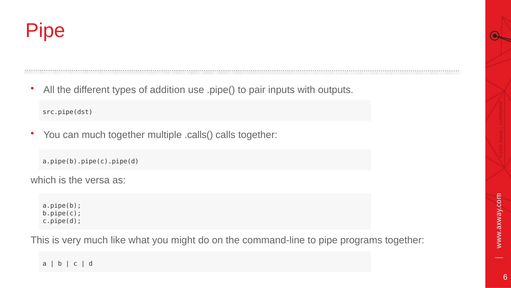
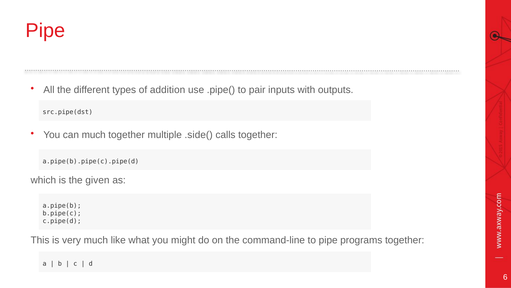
.calls(: .calls( -> .side( (199, 135)
versa: versa -> given (97, 180)
